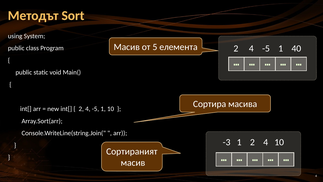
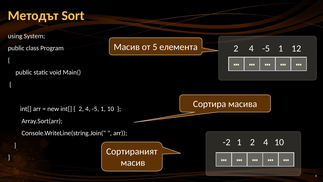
40: 40 -> 12 (296, 49)
-3: -3 -> -2 (227, 142)
